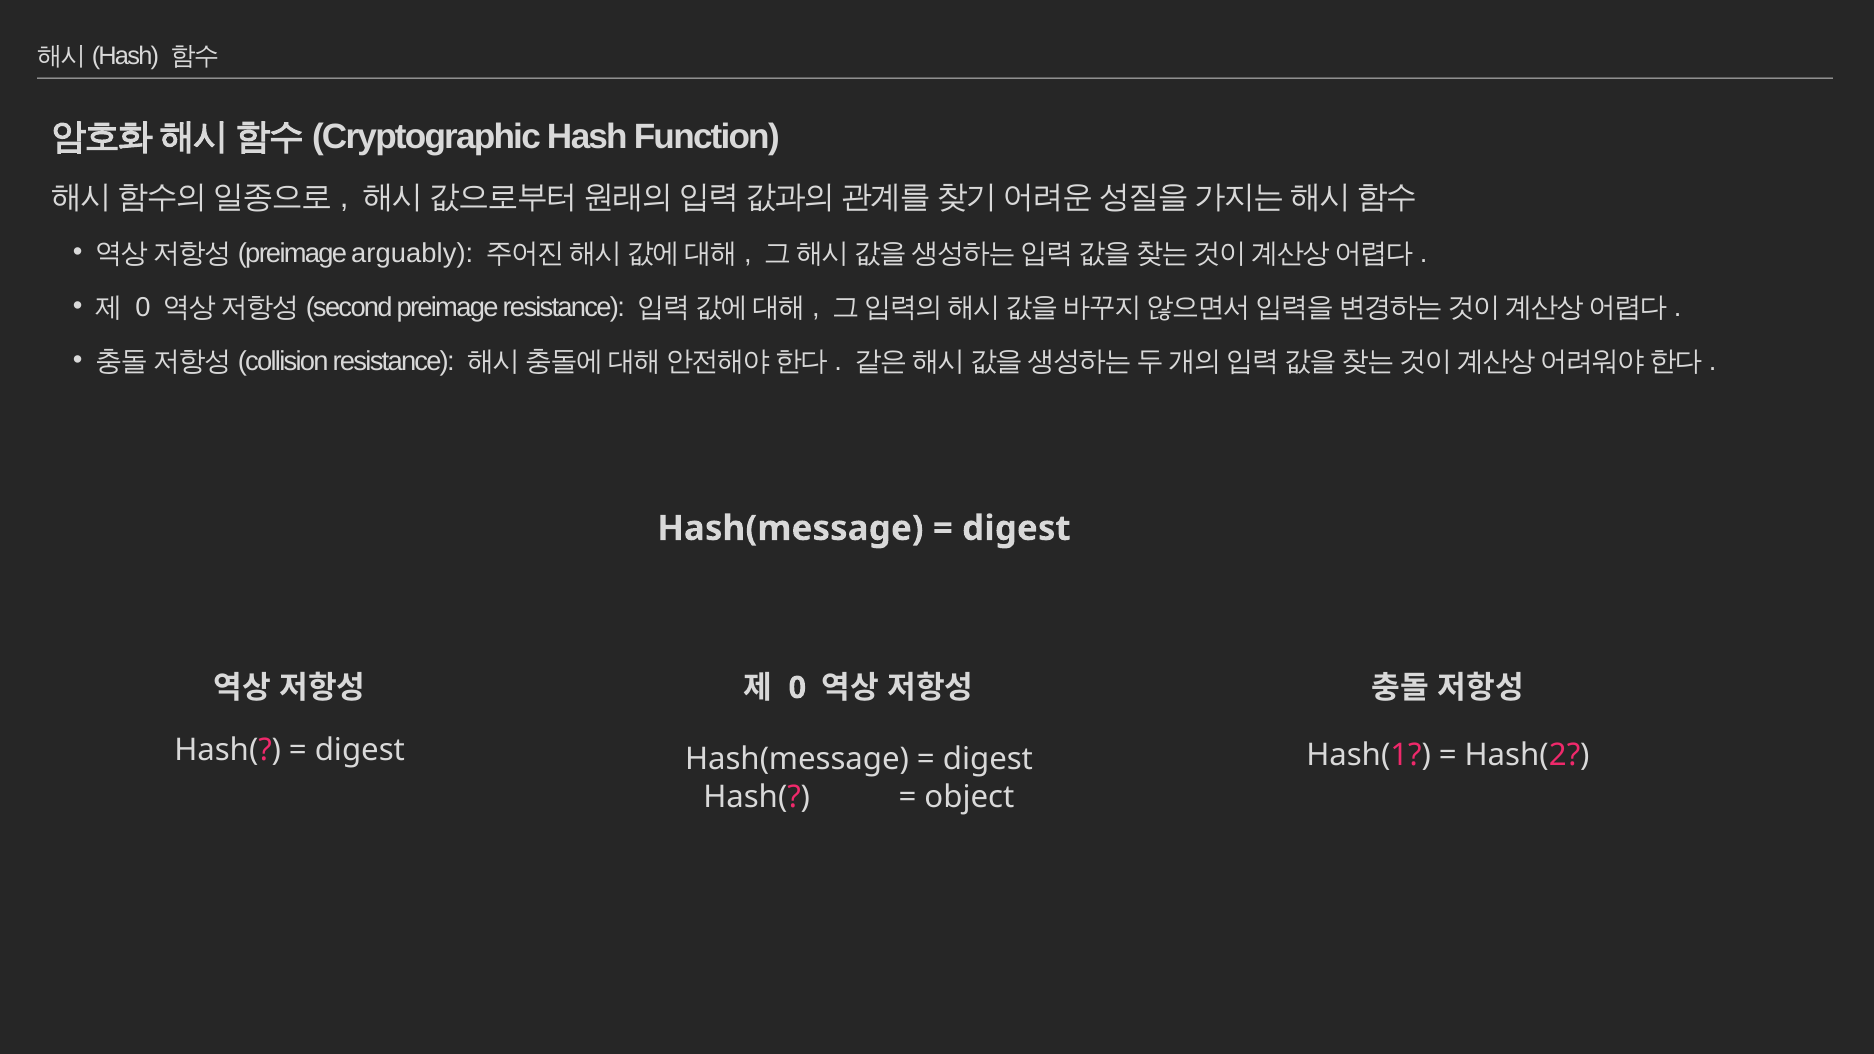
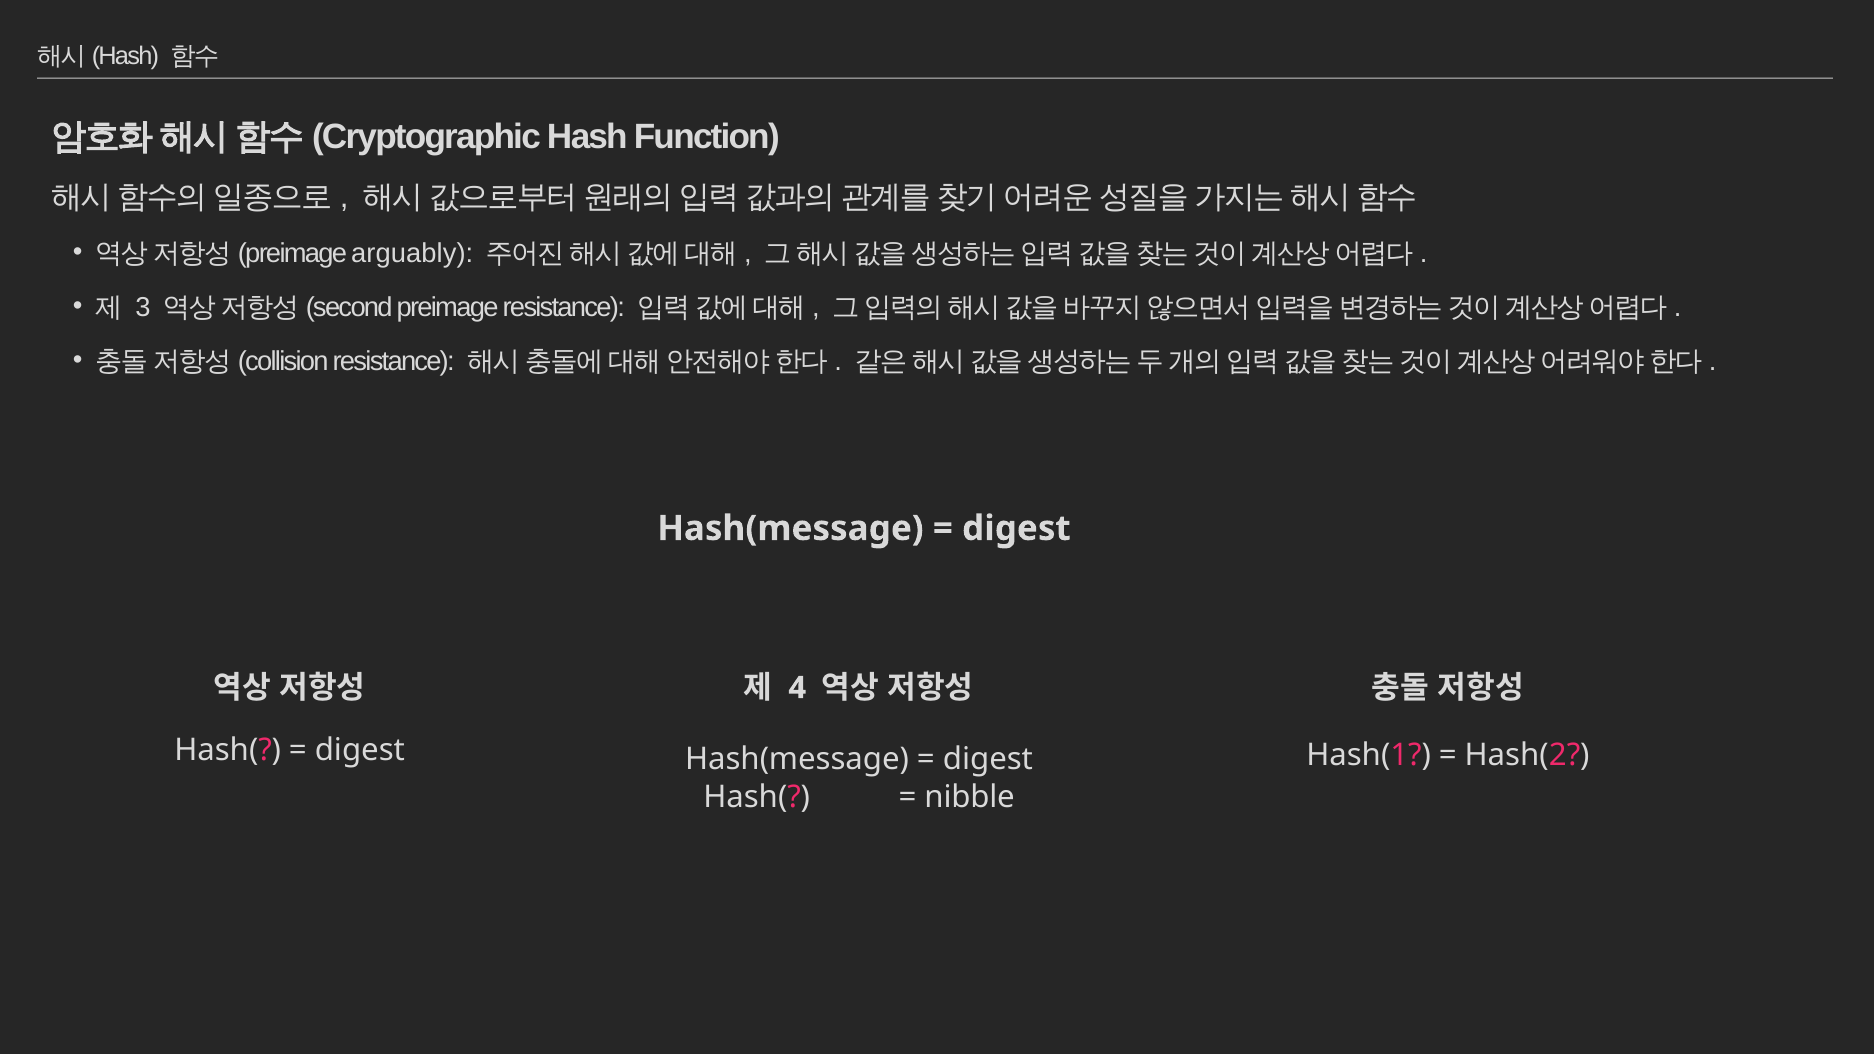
0: 0 -> 3 (143, 307)
0: 0 -> 4 (797, 688)
object: object -> nibble (970, 797)
